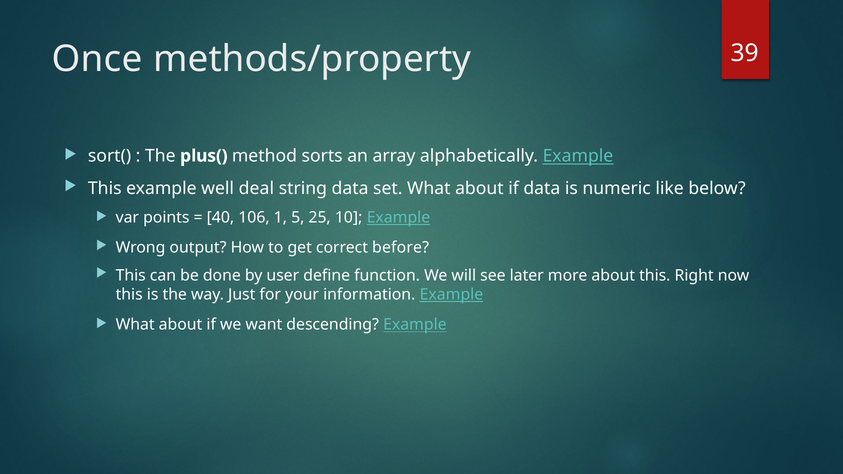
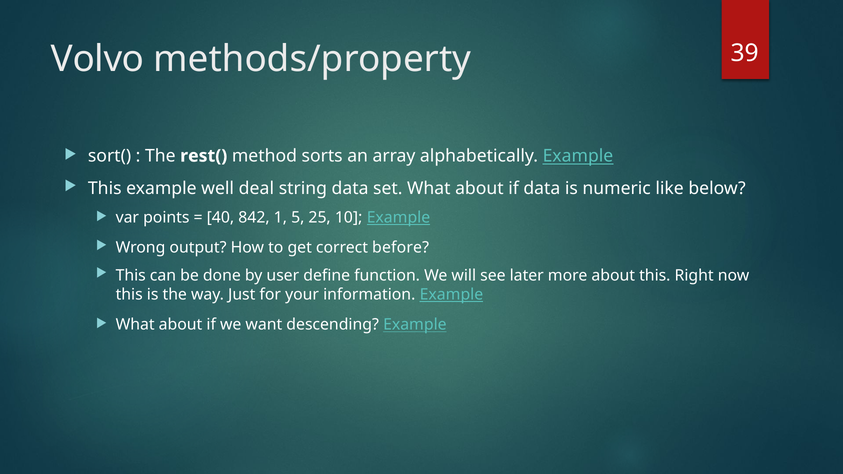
Once: Once -> Volvo (98, 59)
plus(: plus( -> rest( (204, 156)
106: 106 -> 842 (254, 217)
